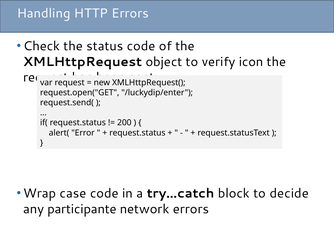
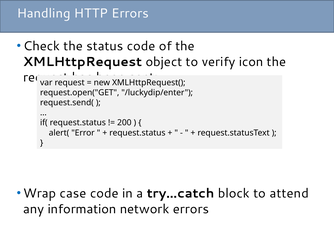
decide: decide -> attend (289, 193)
participante: participante -> information (82, 209)
